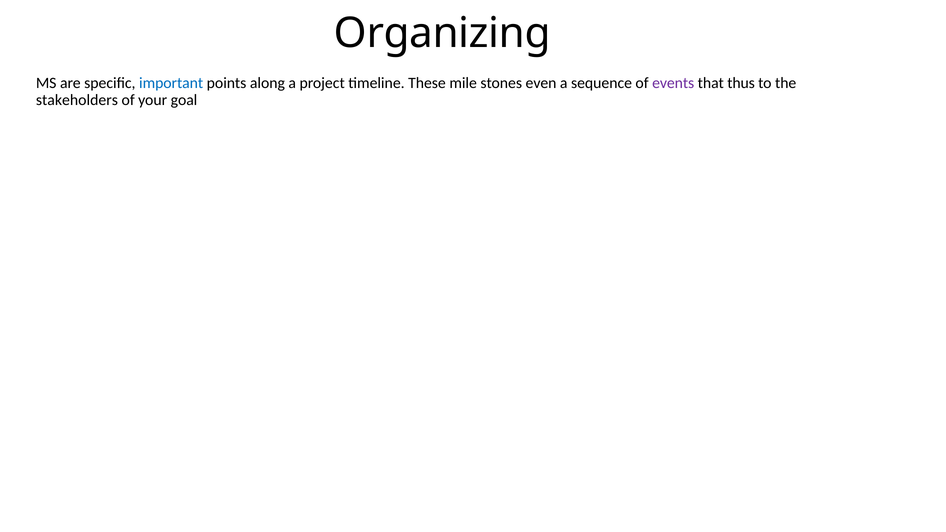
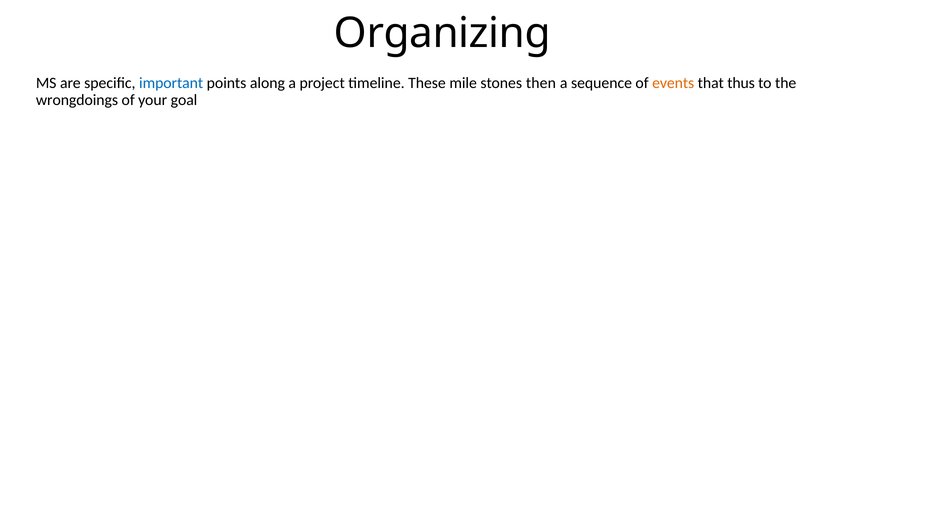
even: even -> then (541, 83)
events colour: purple -> orange (673, 83)
stakeholders: stakeholders -> wrongdoings (77, 100)
